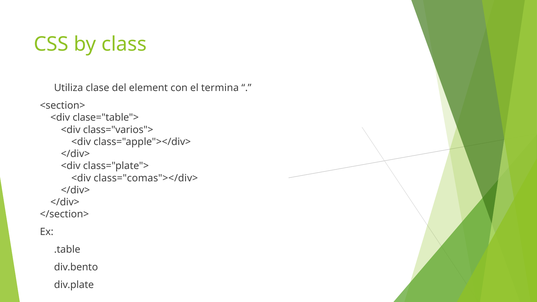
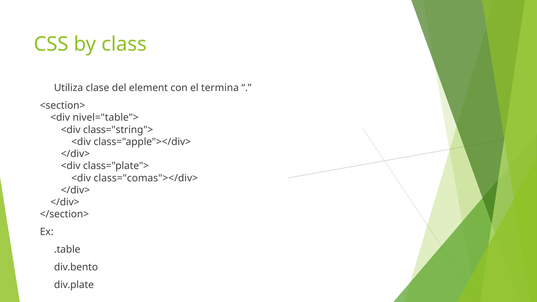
clase="table">: clase="table"> -> nivel="table"> (106, 118)
class="varios">: class="varios"> -> class="string"> (118, 130)
